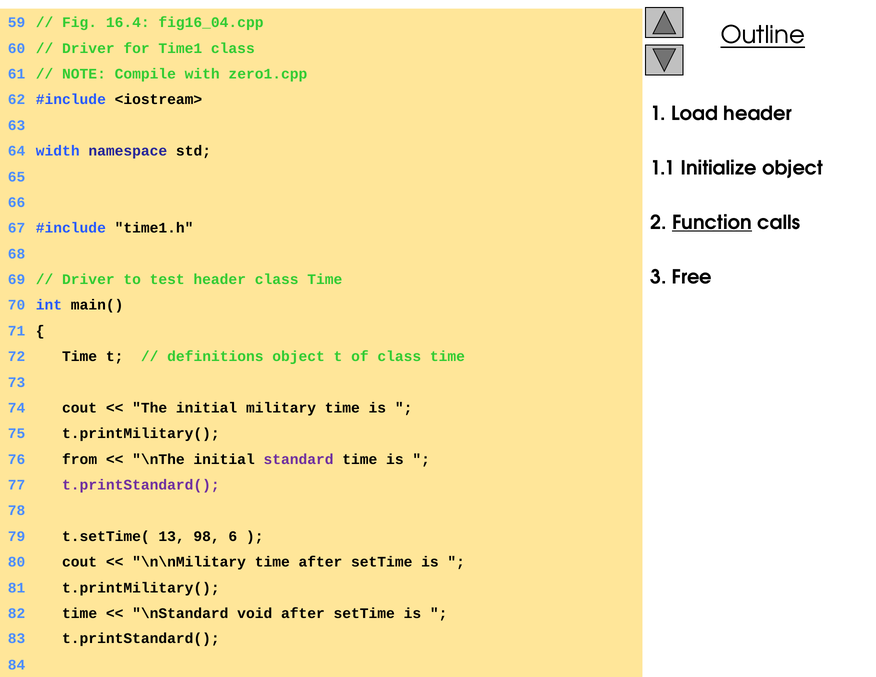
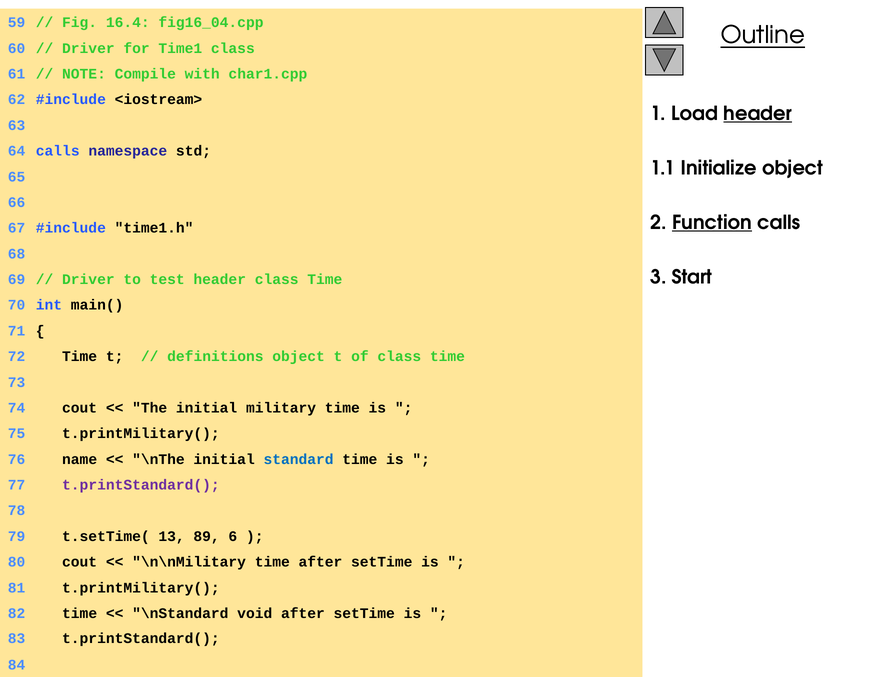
zero1.cpp: zero1.cpp -> char1.cpp (268, 74)
header underline: none -> present (758, 114)
64 width: width -> calls (58, 151)
Free: Free -> Start (692, 277)
from: from -> name (80, 459)
standard colour: purple -> blue (299, 459)
98: 98 -> 89 (207, 536)
